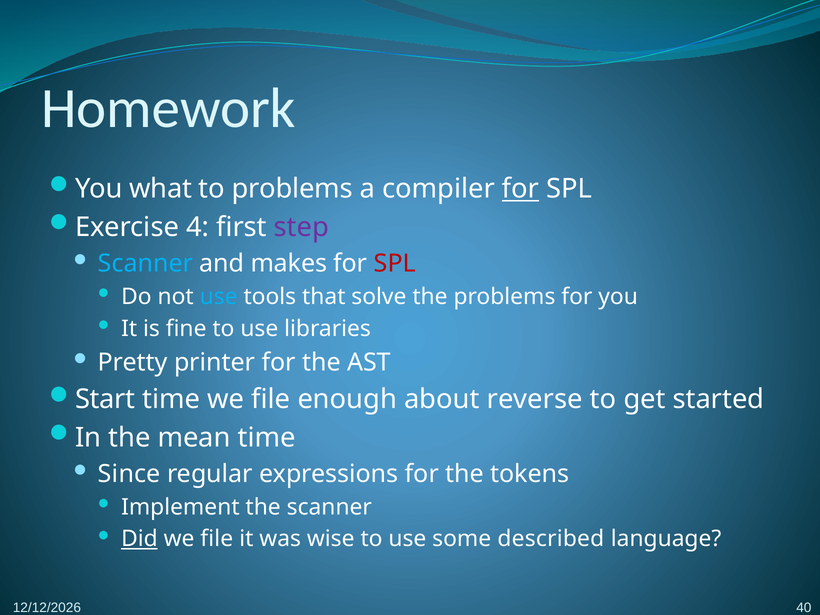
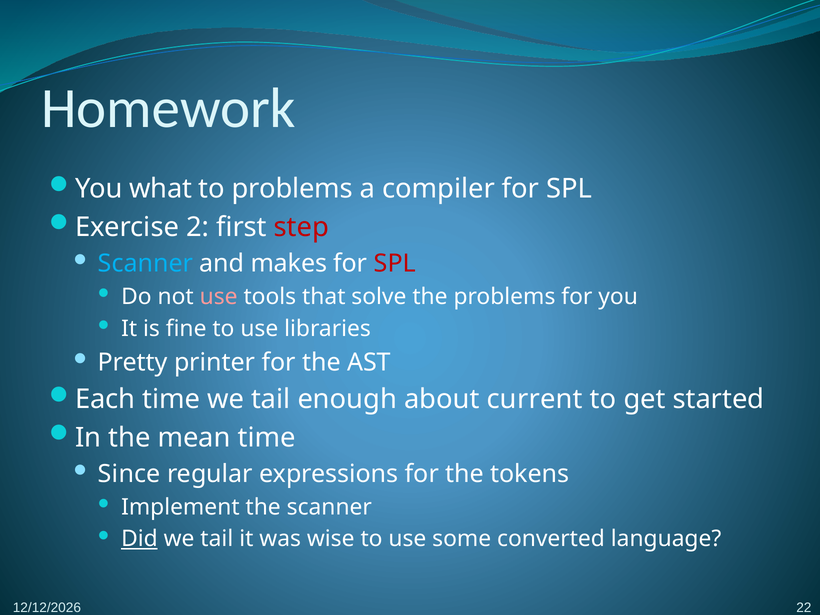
for underline: present -> none (520, 189)
4: 4 -> 2 (198, 227)
step colour: purple -> red (301, 227)
use colour: light blue -> pink (219, 297)
Start: Start -> Each (105, 399)
time we file: file -> tail (271, 399)
reverse: reverse -> current (535, 399)
file: file -> tail (217, 539)
described: described -> converted (551, 539)
40: 40 -> 22 (804, 608)
